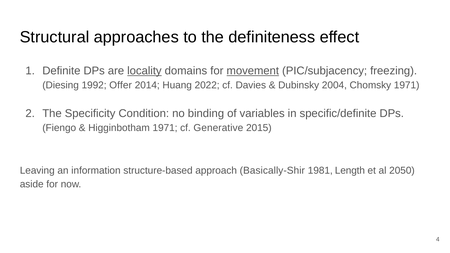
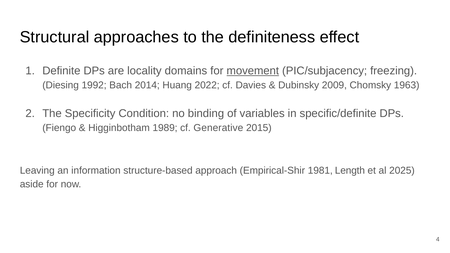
locality underline: present -> none (144, 71)
Offer: Offer -> Bach (121, 85)
2004: 2004 -> 2009 (334, 85)
Chomsky 1971: 1971 -> 1963 (407, 85)
Higginbotham 1971: 1971 -> 1989 (165, 128)
Basically-Shir: Basically-Shir -> Empirical-Shir (272, 171)
2050: 2050 -> 2025 (402, 171)
